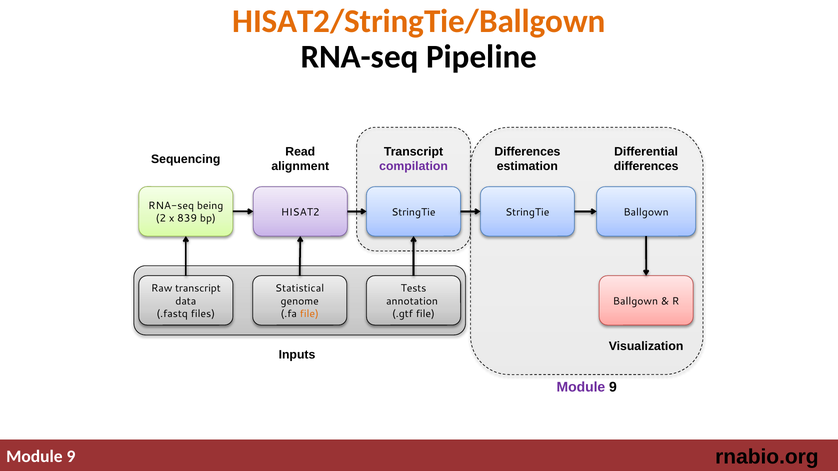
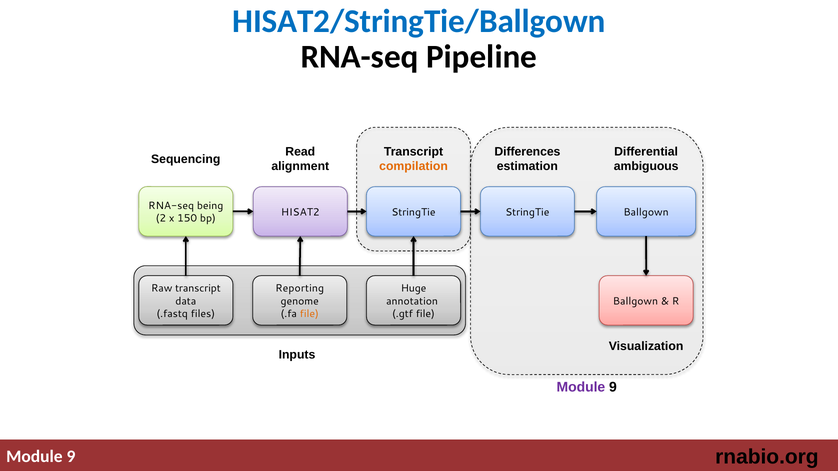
HISAT2/StringTie/Ballgown colour: orange -> blue (419, 21)
compilation colour: purple -> orange (414, 166)
differences: differences -> ambiguous (646, 166)
839: 839 -> 150 (187, 218)
Statistical: Statistical -> Reporting (300, 289)
Tests: Tests -> Huge (414, 289)
